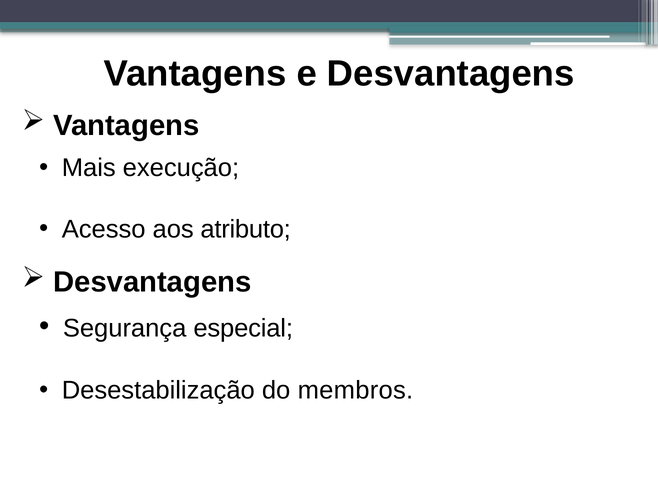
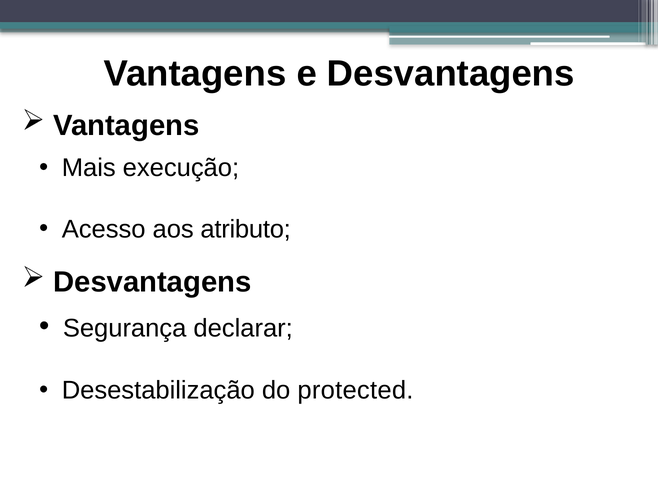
especial: especial -> declarar (243, 329)
membros: membros -> protected (355, 391)
